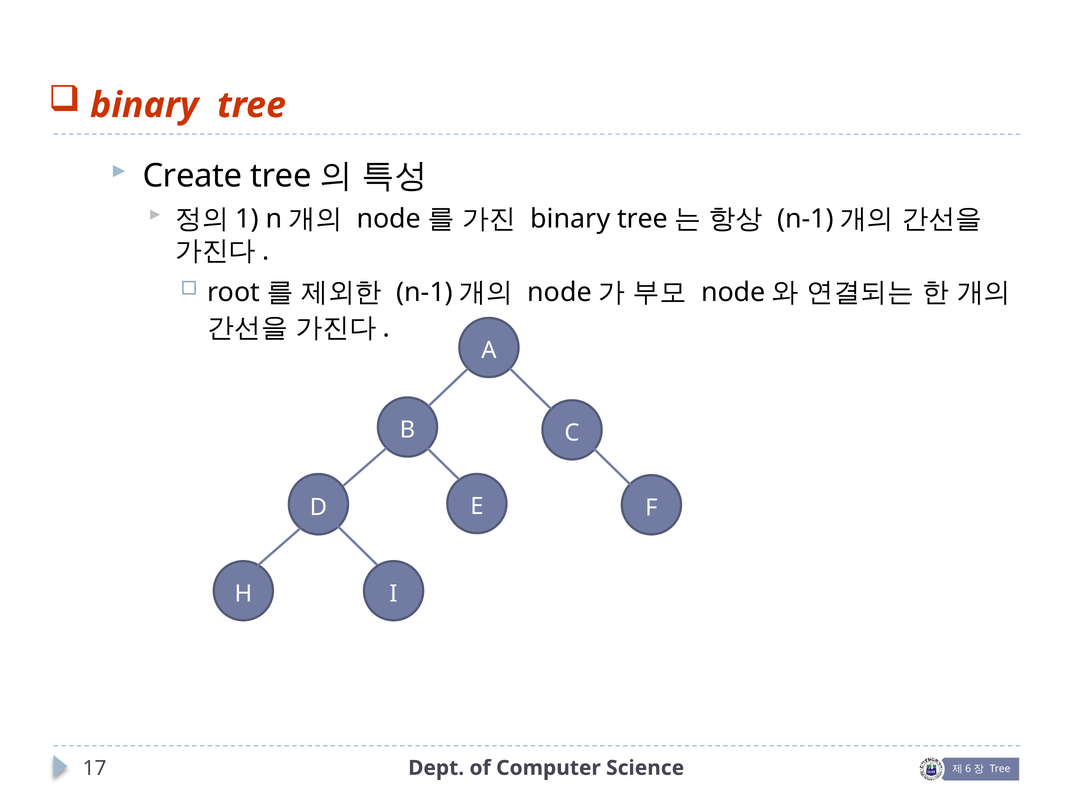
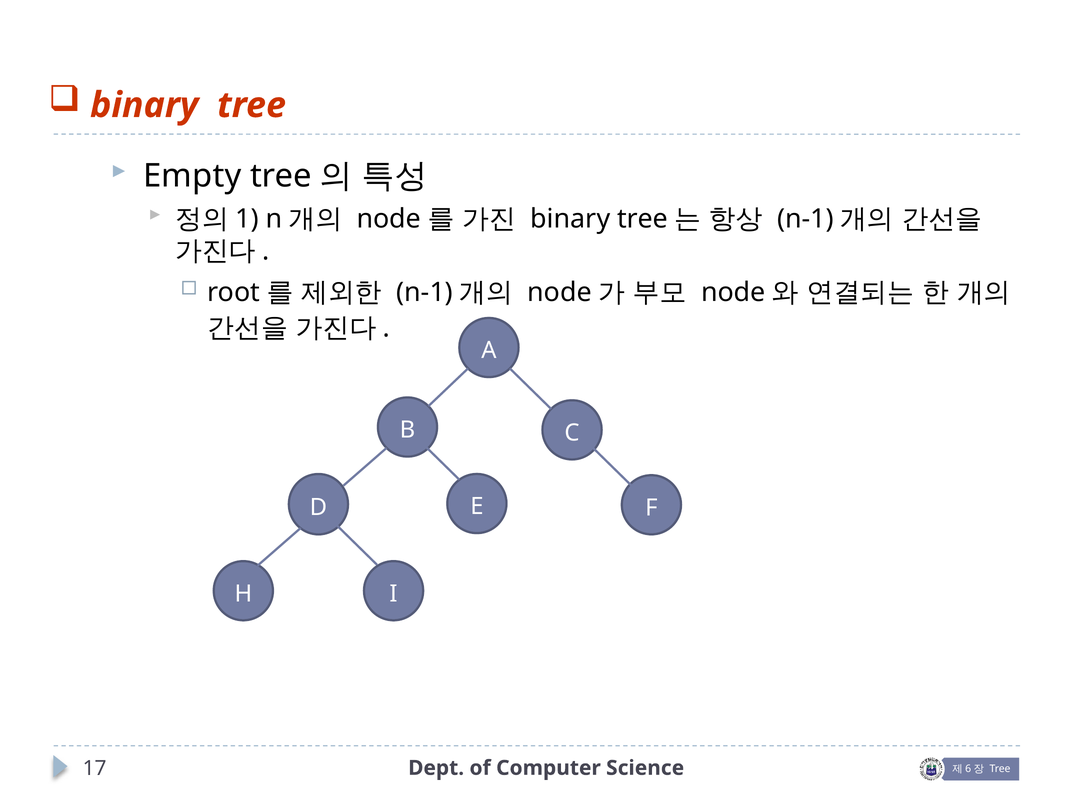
Create: Create -> Empty (192, 176)
